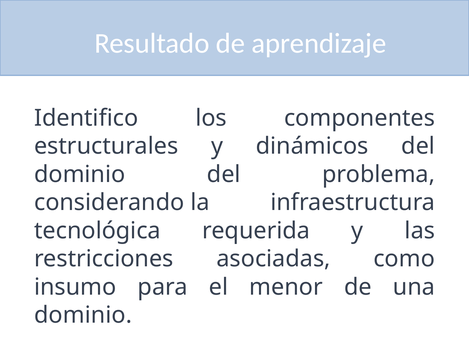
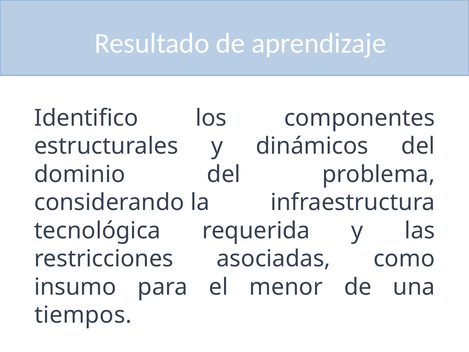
dominio: dominio -> tiempos (83, 315)
